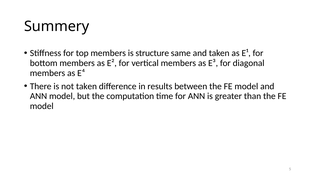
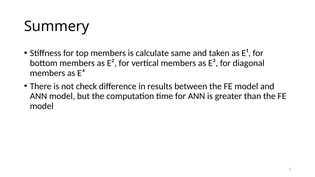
structure: structure -> calculate (152, 53)
not taken: taken -> check (86, 86)
